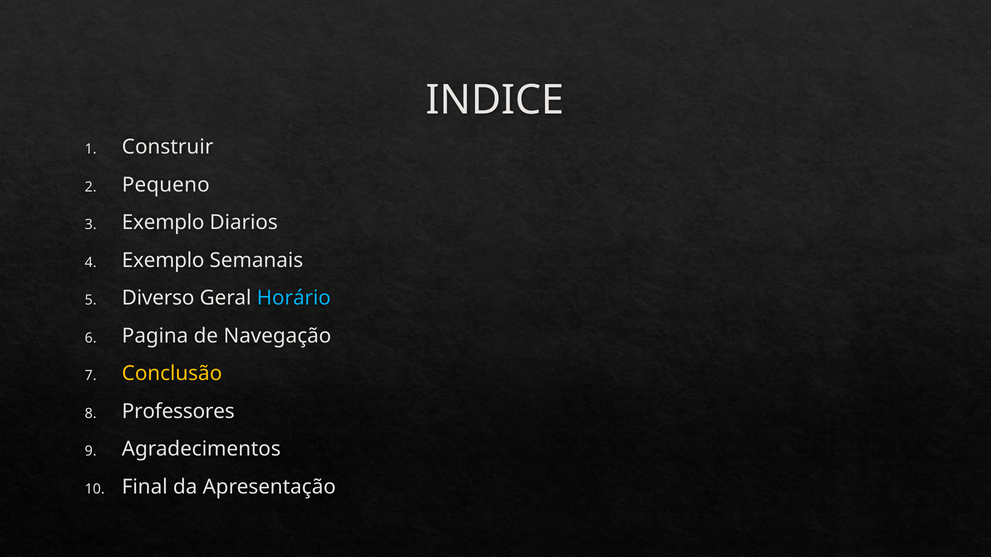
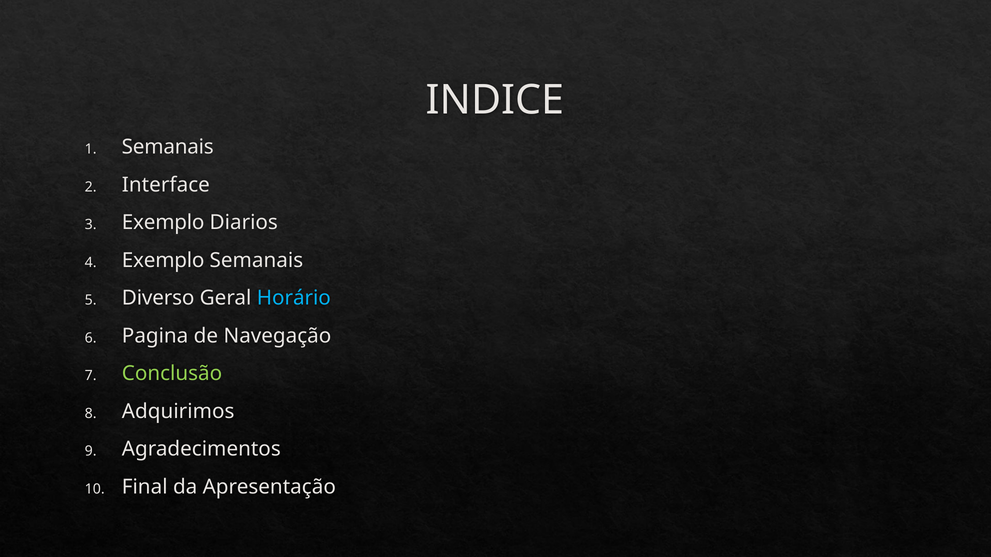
Construir: Construir -> Semanais (168, 147)
Pequeno: Pequeno -> Interface (166, 185)
Conclusão colour: yellow -> light green (172, 374)
Professores: Professores -> Adquirimos (178, 412)
